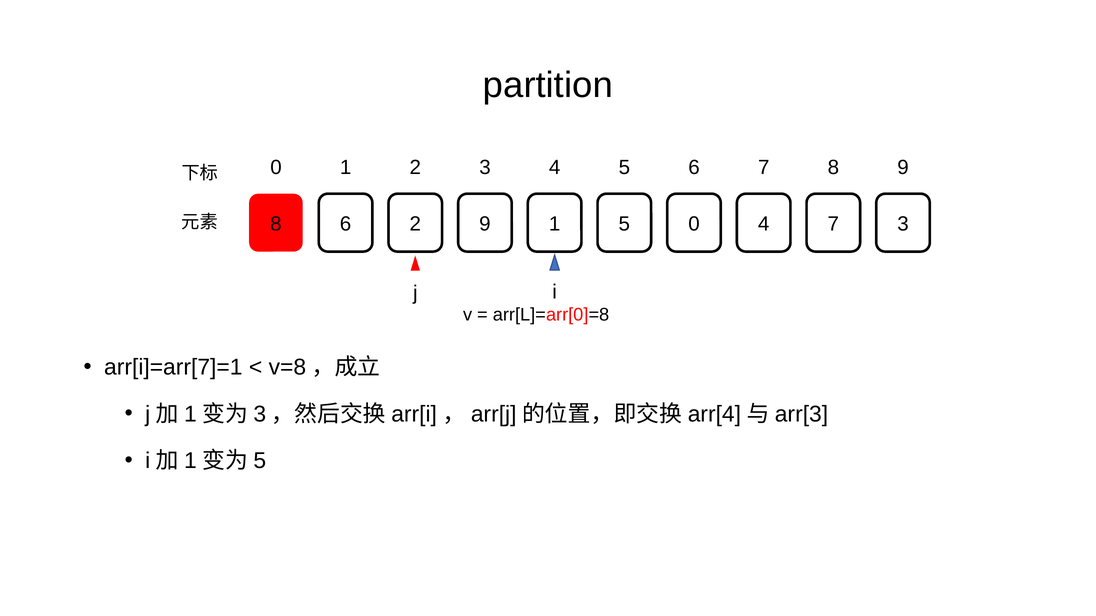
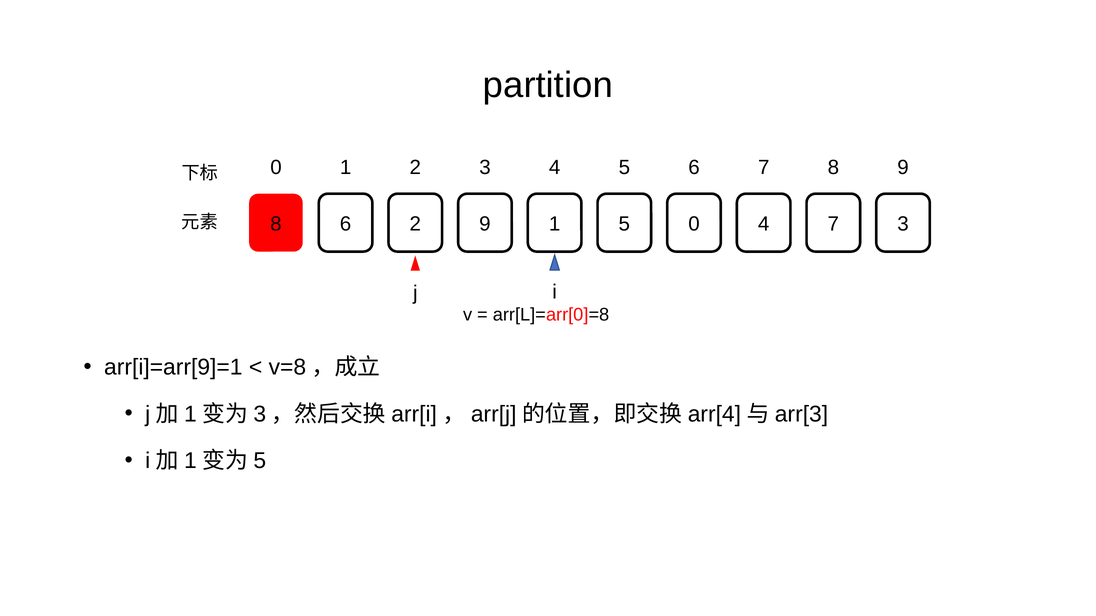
arr[i]=arr[7]=1: arr[i]=arr[7]=1 -> arr[i]=arr[9]=1 (173, 368)
